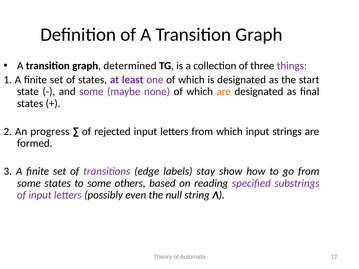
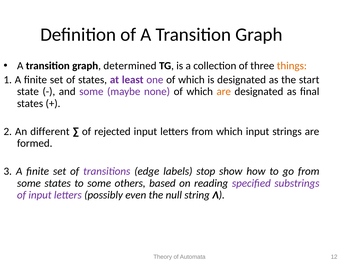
things colour: purple -> orange (292, 66)
progress: progress -> different (50, 132)
stay: stay -> stop (206, 171)
